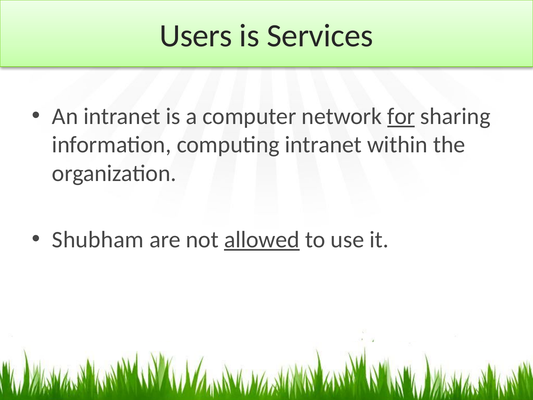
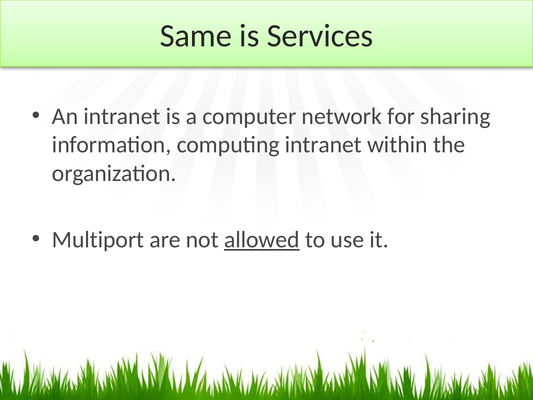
Users: Users -> Same (196, 36)
for underline: present -> none (401, 116)
Shubham: Shubham -> Multiport (98, 239)
